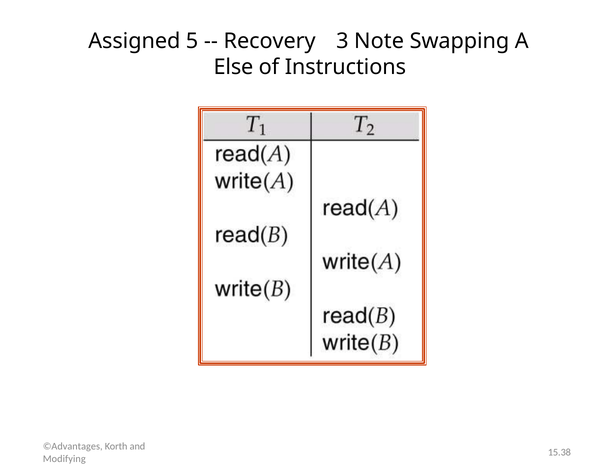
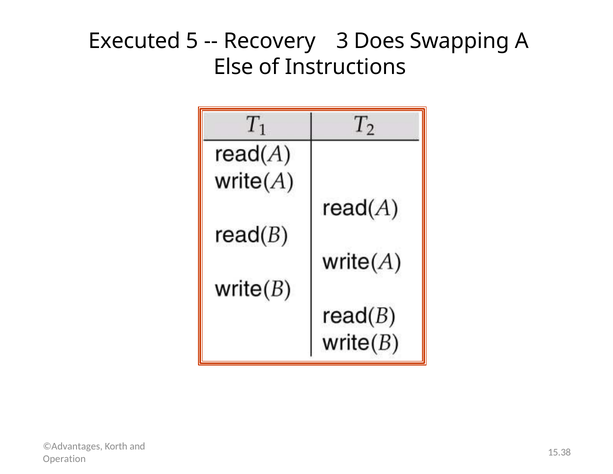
Assigned: Assigned -> Executed (134, 41)
Note: Note -> Does (379, 41)
Modifying: Modifying -> Operation (64, 458)
